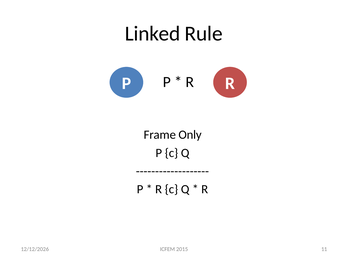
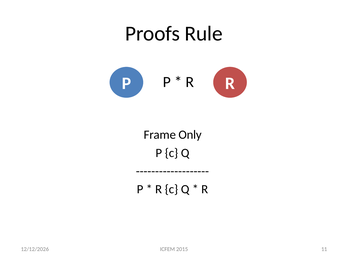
Linked: Linked -> Proofs (153, 34)
